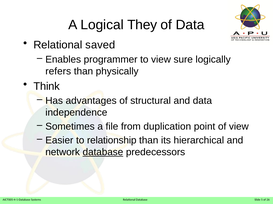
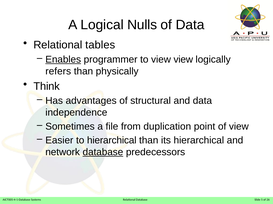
They: They -> Nulls (142, 25)
saved: saved -> tables (100, 45)
Enables underline: none -> present (63, 60)
view sure: sure -> view (183, 60)
to relationship: relationship -> hierarchical (112, 141)
